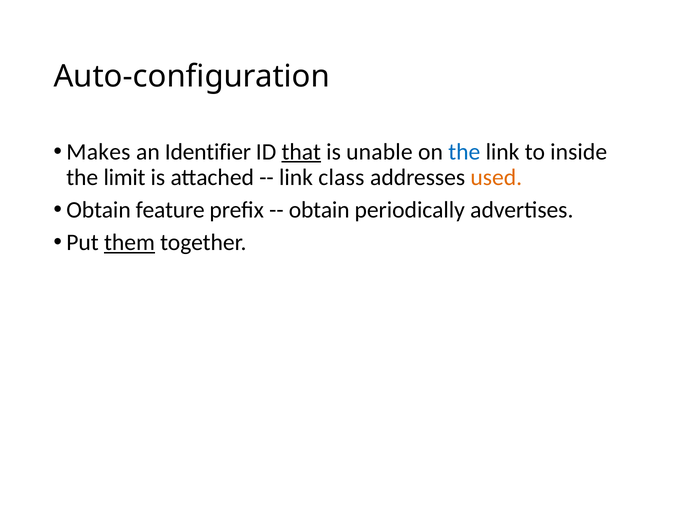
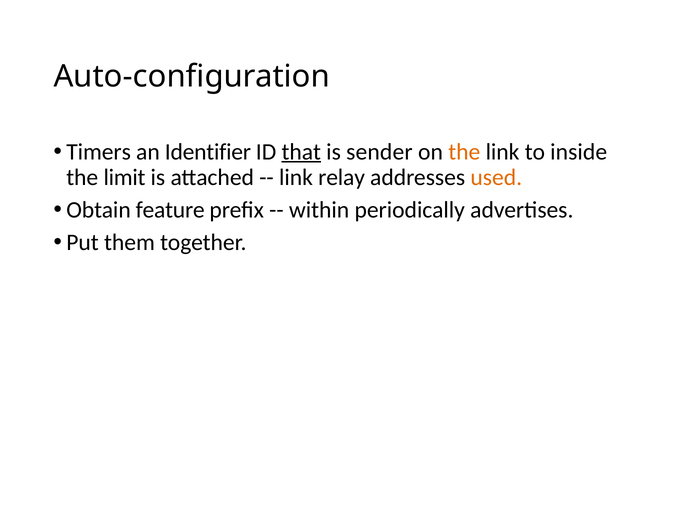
Makes: Makes -> Timers (99, 152)
unable: unable -> sender (379, 152)
the colour: blue -> orange (464, 152)
class: class -> relay (342, 177)
obtain: obtain -> within (319, 210)
them underline: present -> none (129, 242)
